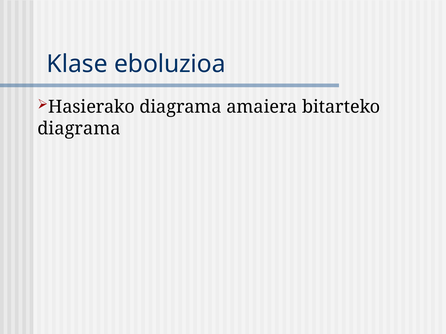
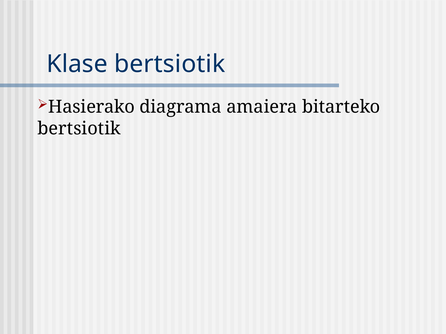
Klase eboluzioa: eboluzioa -> bertsiotik (170, 64)
diagrama: diagrama -> bertsiotik (79, 129)
